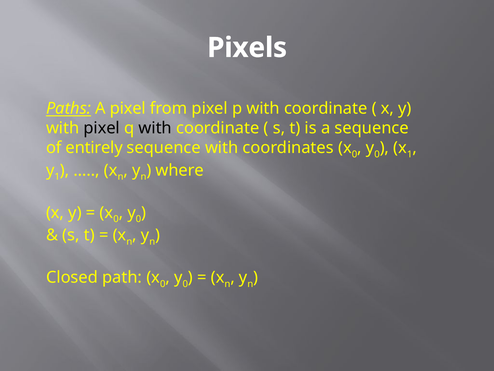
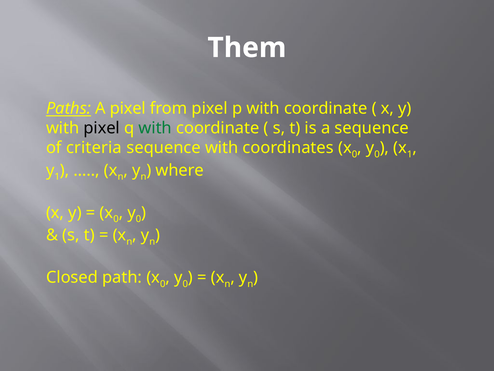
Pixels: Pixels -> Them (247, 48)
with colour: black -> green (155, 128)
entirely: entirely -> criteria (94, 148)
